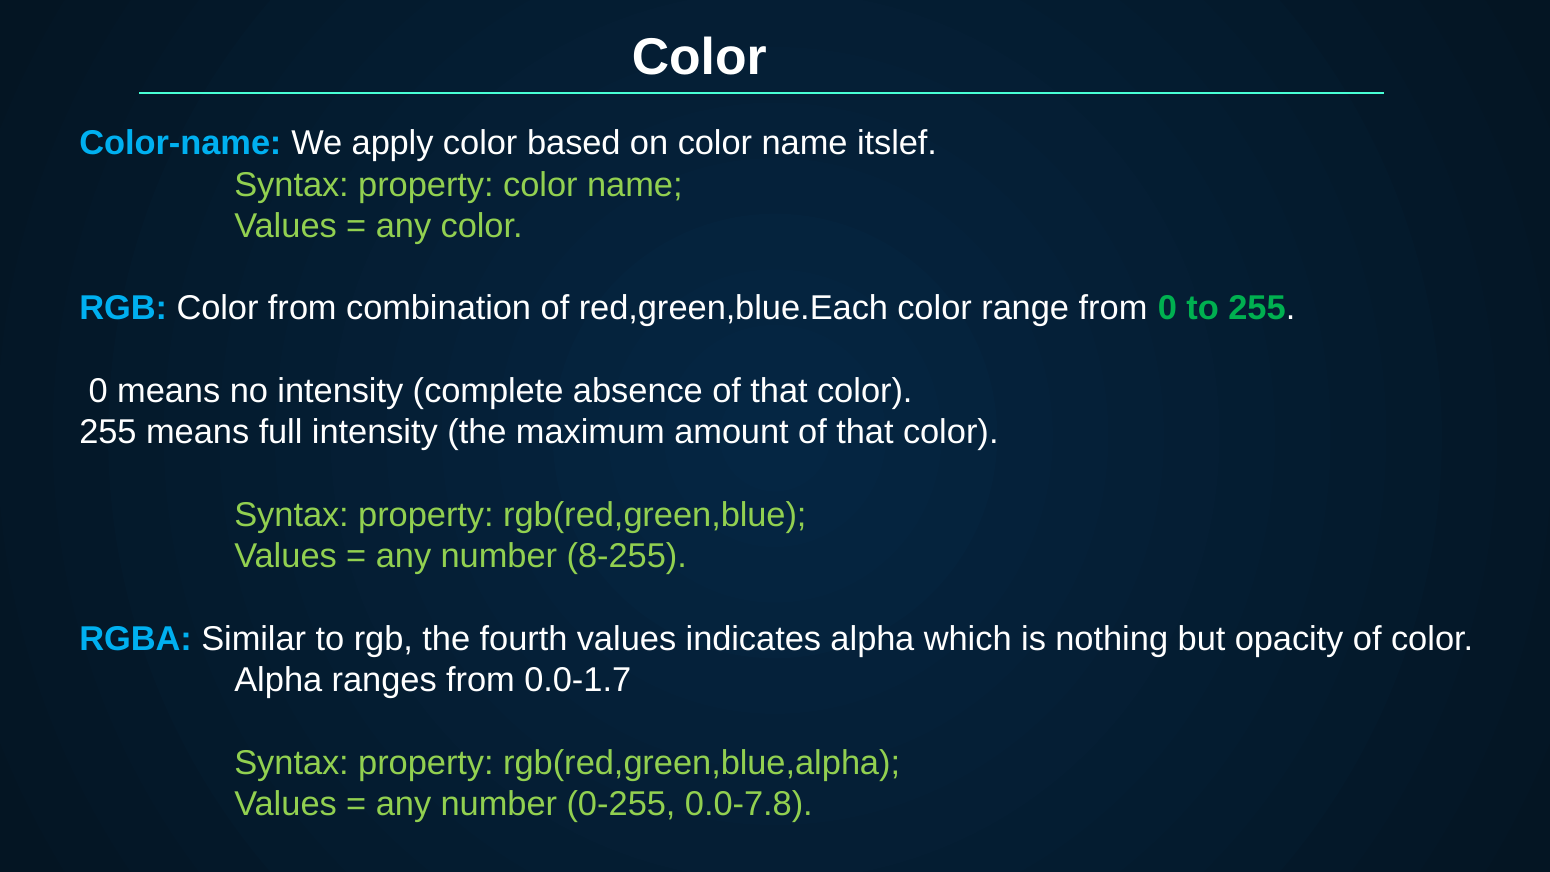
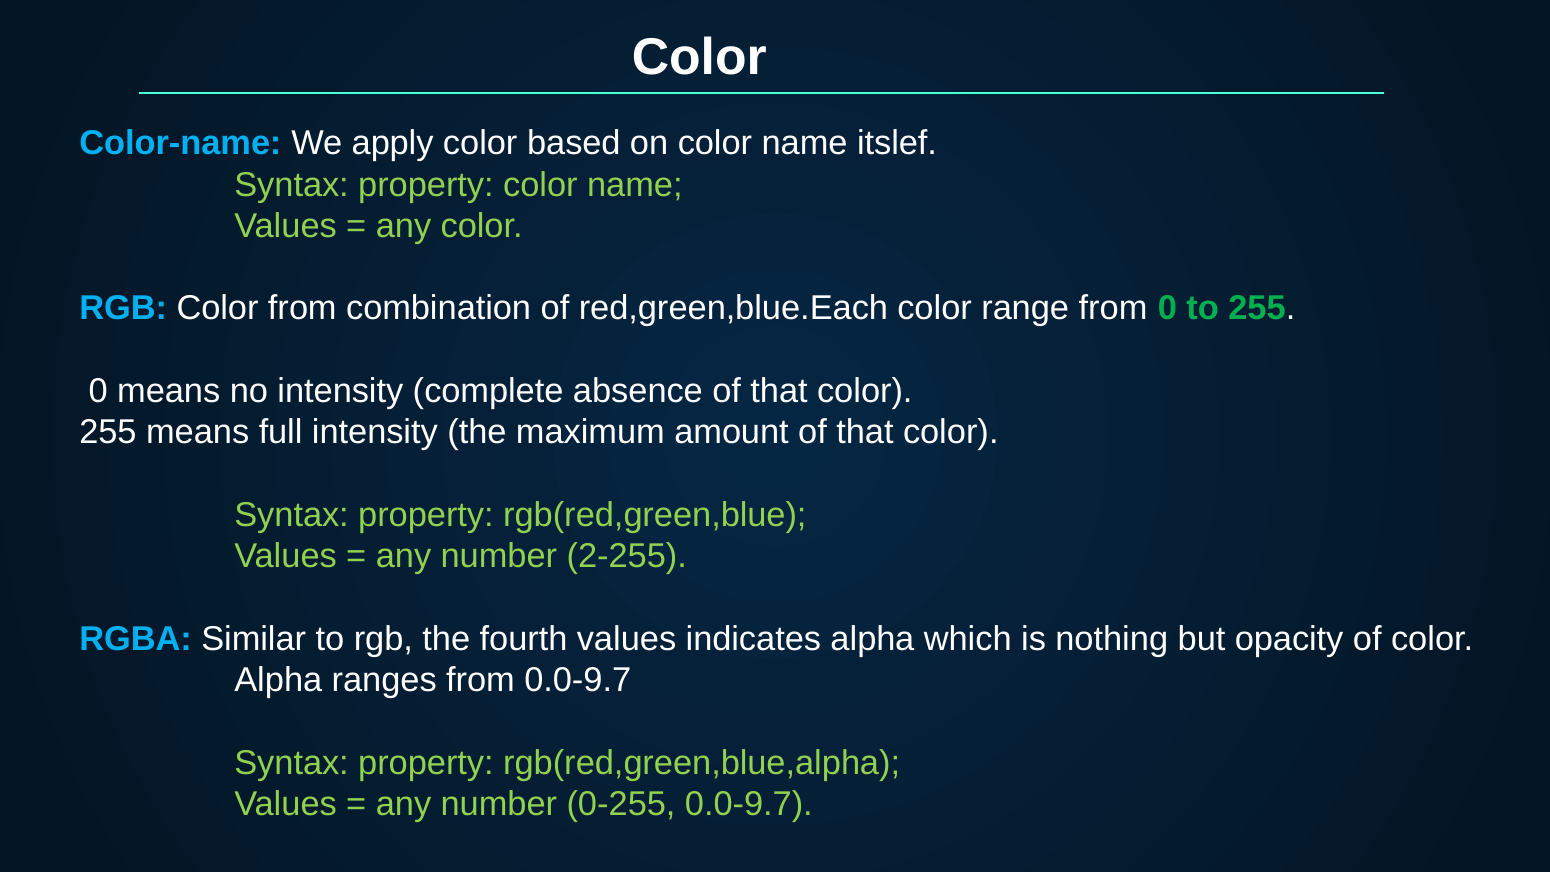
8-255: 8-255 -> 2-255 (627, 556)
from 0.0-1.7: 0.0-1.7 -> 0.0-9.7 (578, 680)
0-255 0.0-7.8: 0.0-7.8 -> 0.0-9.7 (749, 804)
